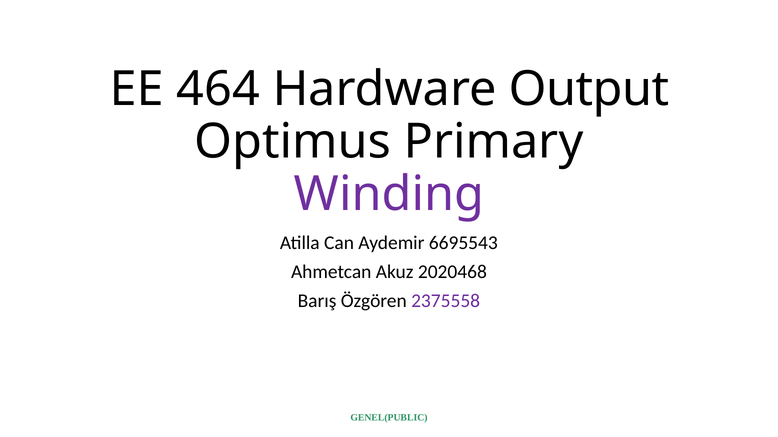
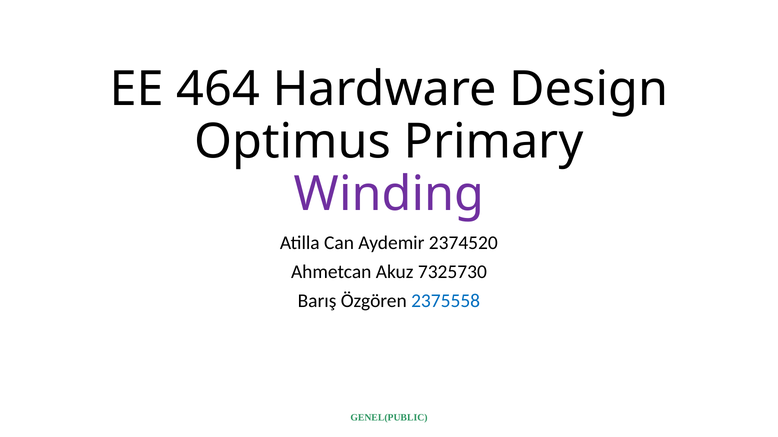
Output: Output -> Design (589, 89)
6695543: 6695543 -> 2374520 (463, 243)
2020468: 2020468 -> 7325730 (452, 272)
2375558 colour: purple -> blue (446, 301)
